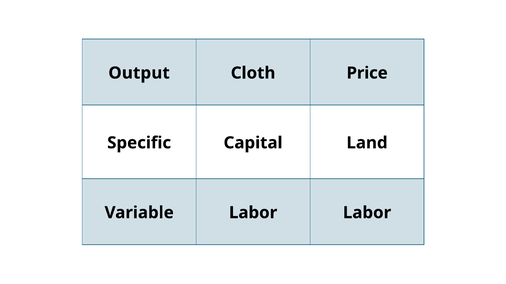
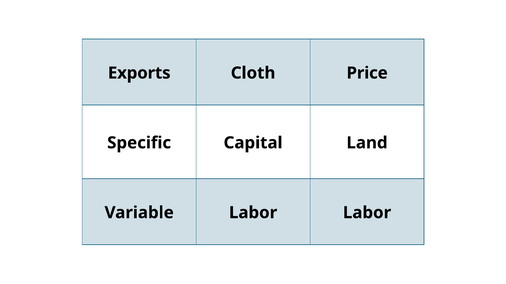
Output: Output -> Exports (139, 73)
